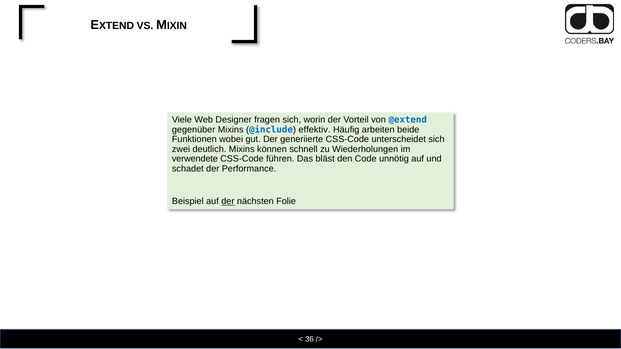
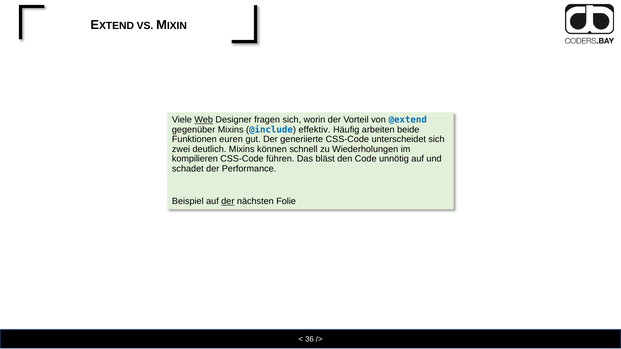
Web underline: none -> present (204, 120)
wobei: wobei -> euren (231, 139)
verwendete: verwendete -> kompilieren (195, 159)
